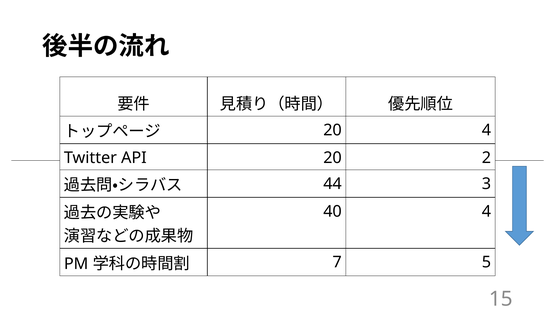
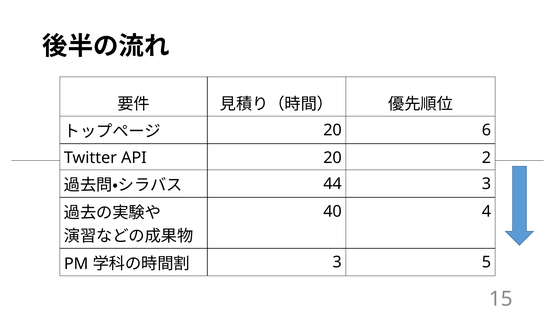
20 4: 4 -> 6 (486, 130)
7: 7 -> 3 (337, 262)
